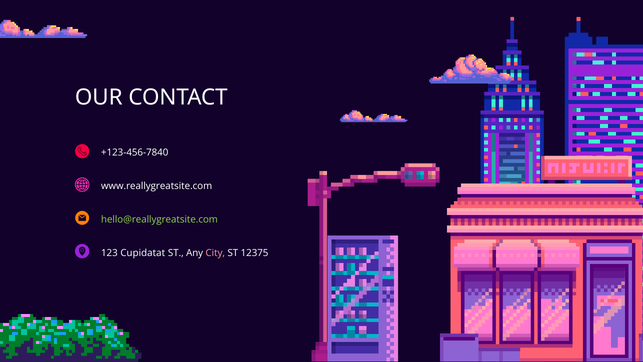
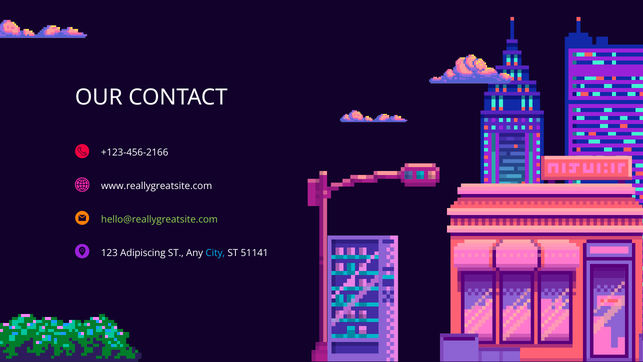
+123-456-7840: +123-456-7840 -> +123-456-2166 (135, 152)
Cupidatat: Cupidatat -> Adipiscing (143, 253)
City colour: pink -> light blue (215, 253)
12375: 12375 -> 51141 (255, 253)
